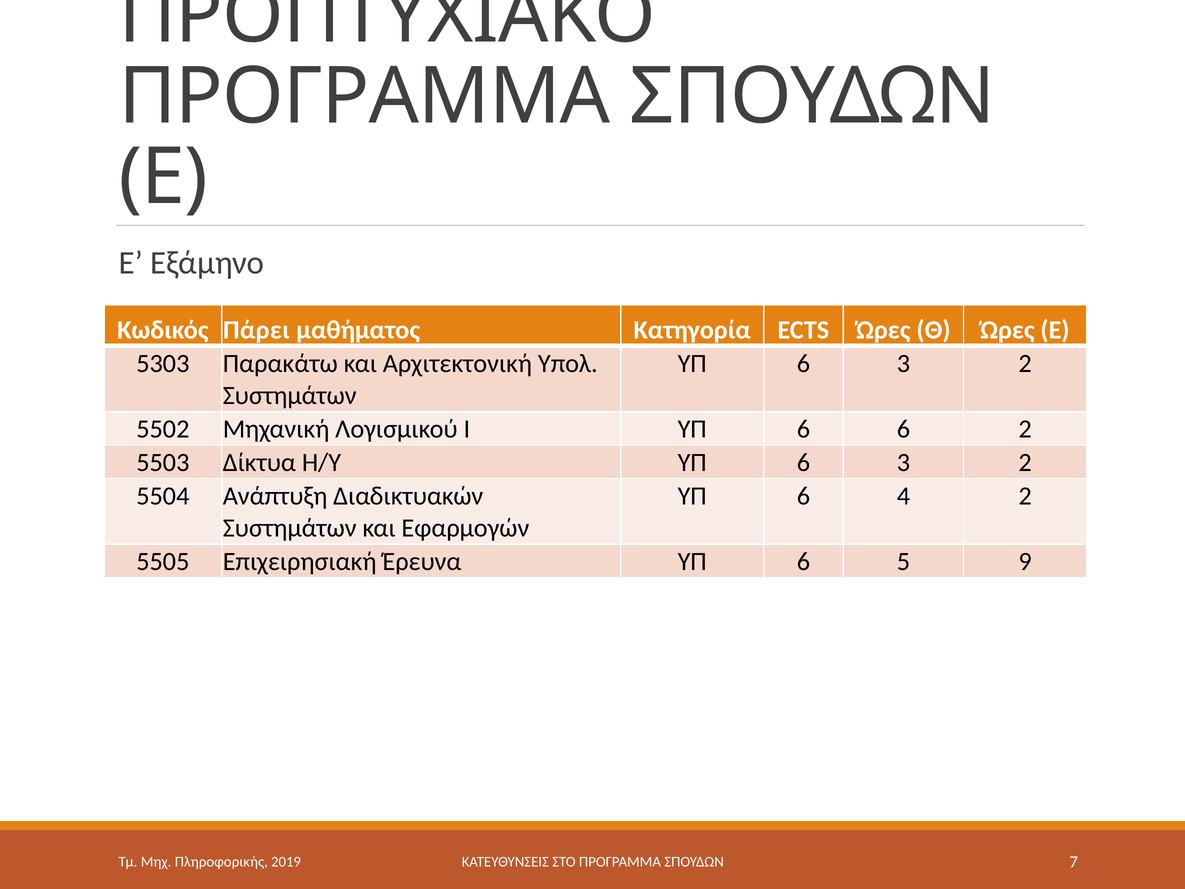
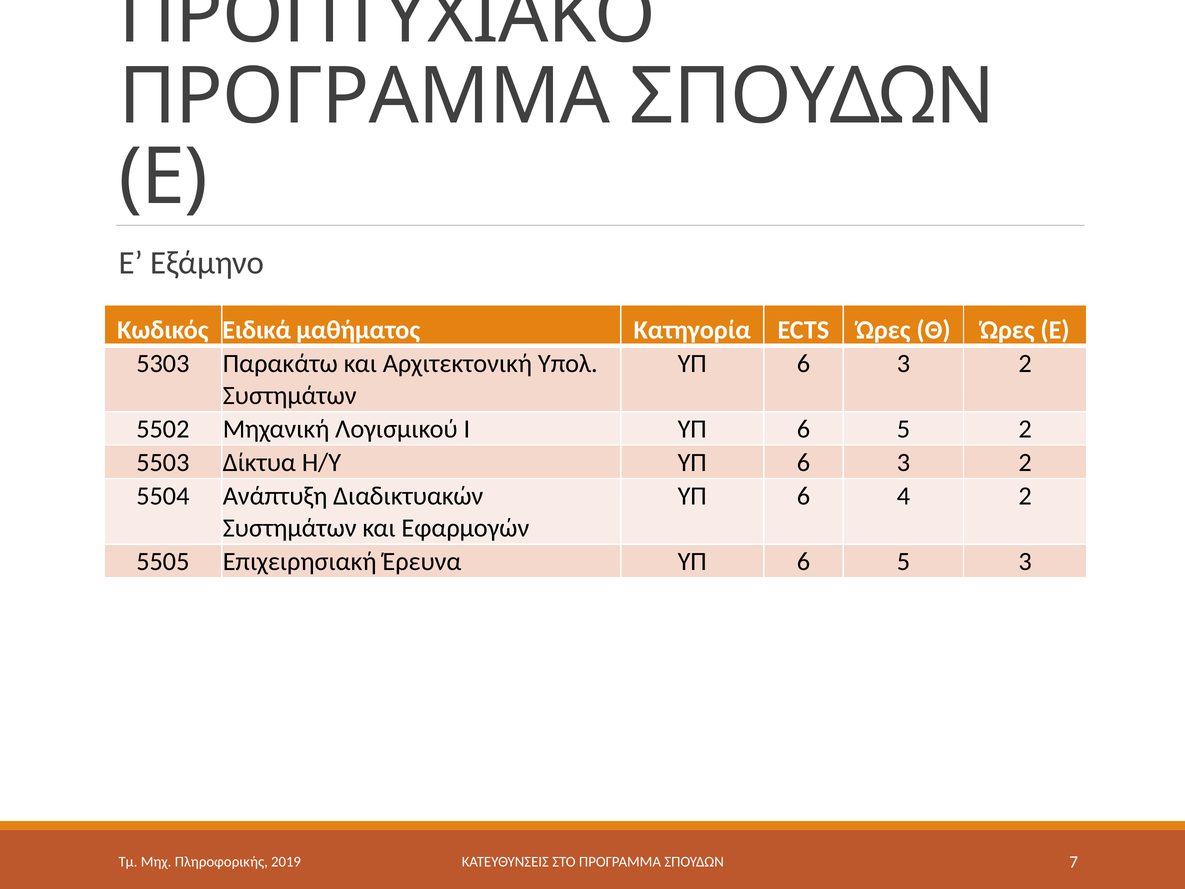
Πάρει: Πάρει -> Ειδικά (257, 330)
Ι ΥΠ 6 6: 6 -> 5 (903, 429)
5 9: 9 -> 3 (1025, 562)
